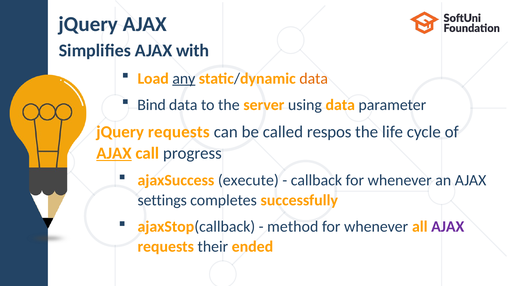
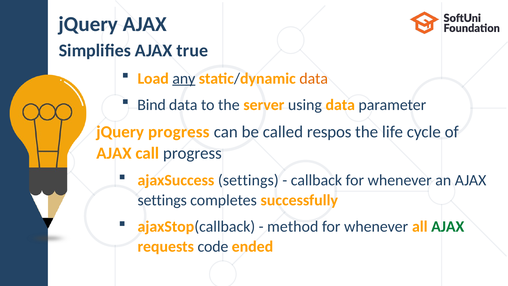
with: with -> true (192, 51)
jQuery requests: requests -> progress (179, 132)
AJAX underline: present -> none (114, 153)
ajaxSuccess execute: execute -> settings (248, 180)
AJAX colour: purple -> green (448, 226)
their: their -> code (213, 246)
